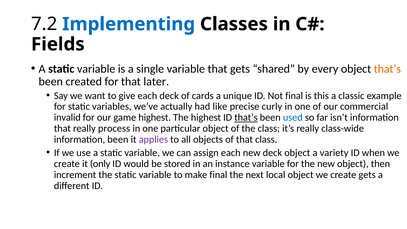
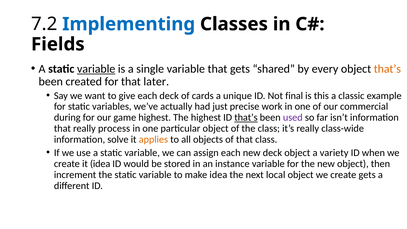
variable underline: none -> present (96, 69)
like: like -> just (220, 107)
curly: curly -> work (272, 107)
invalid: invalid -> during (67, 118)
used colour: blue -> purple (293, 118)
information been: been -> solve (118, 140)
applies colour: purple -> orange (153, 140)
it only: only -> idea (100, 164)
make final: final -> idea (218, 175)
